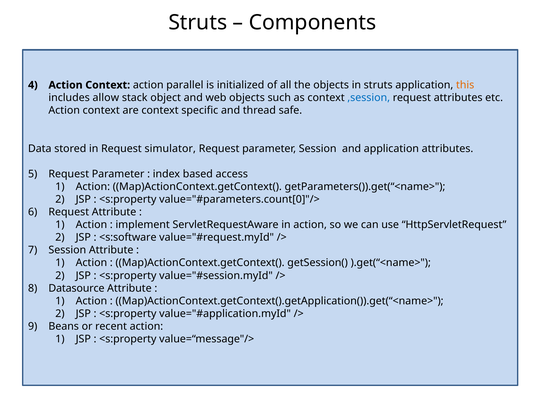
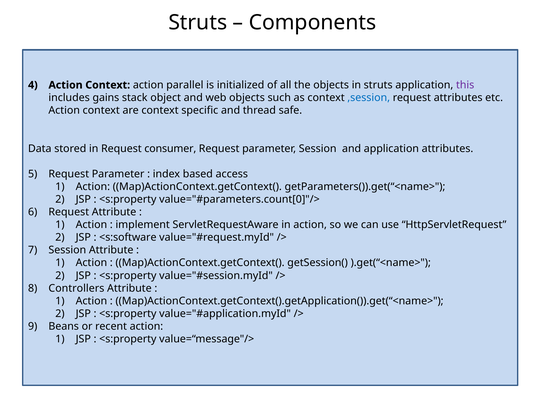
this colour: orange -> purple (465, 85)
allow: allow -> gains (106, 98)
simulator: simulator -> consumer (170, 149)
Datasource: Datasource -> Controllers (76, 289)
